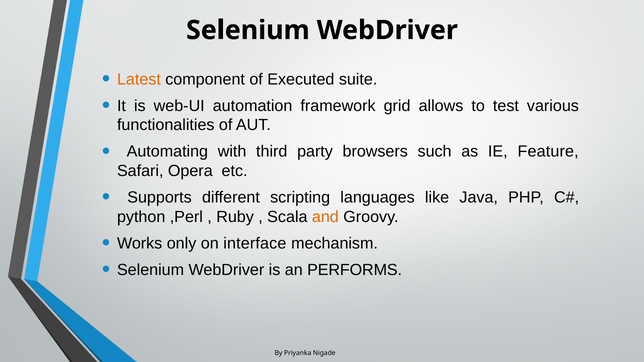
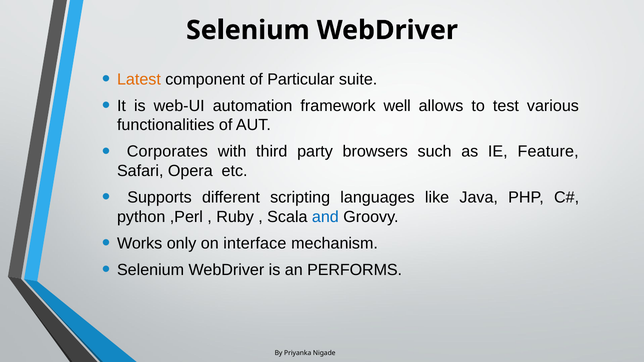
Executed: Executed -> Particular (301, 79)
grid: grid -> well (397, 106)
Automating: Automating -> Corporates (167, 152)
and colour: orange -> blue (325, 217)
